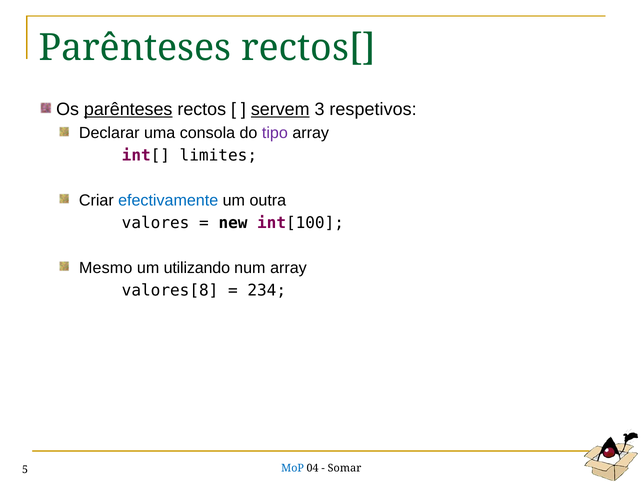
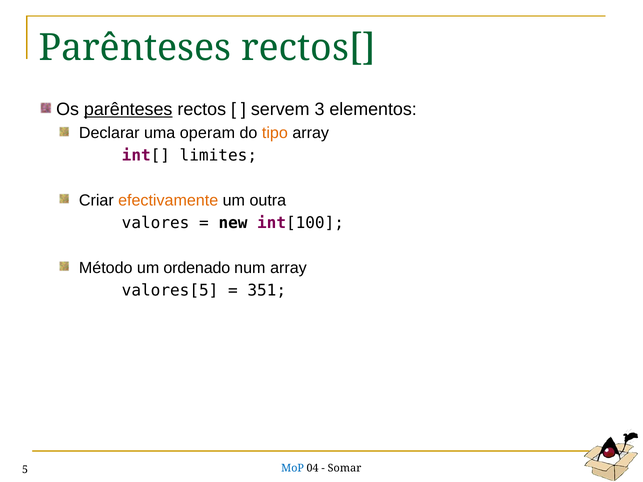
servem underline: present -> none (280, 110)
respetivos: respetivos -> elementos (373, 110)
consola: consola -> operam (207, 133)
tipo colour: purple -> orange (275, 133)
efectivamente colour: blue -> orange (168, 200)
Mesmo: Mesmo -> Método (106, 268)
utilizando: utilizando -> ordenado (197, 268)
valores[8: valores[8 -> valores[5 (170, 291)
234: 234 -> 351 (267, 291)
